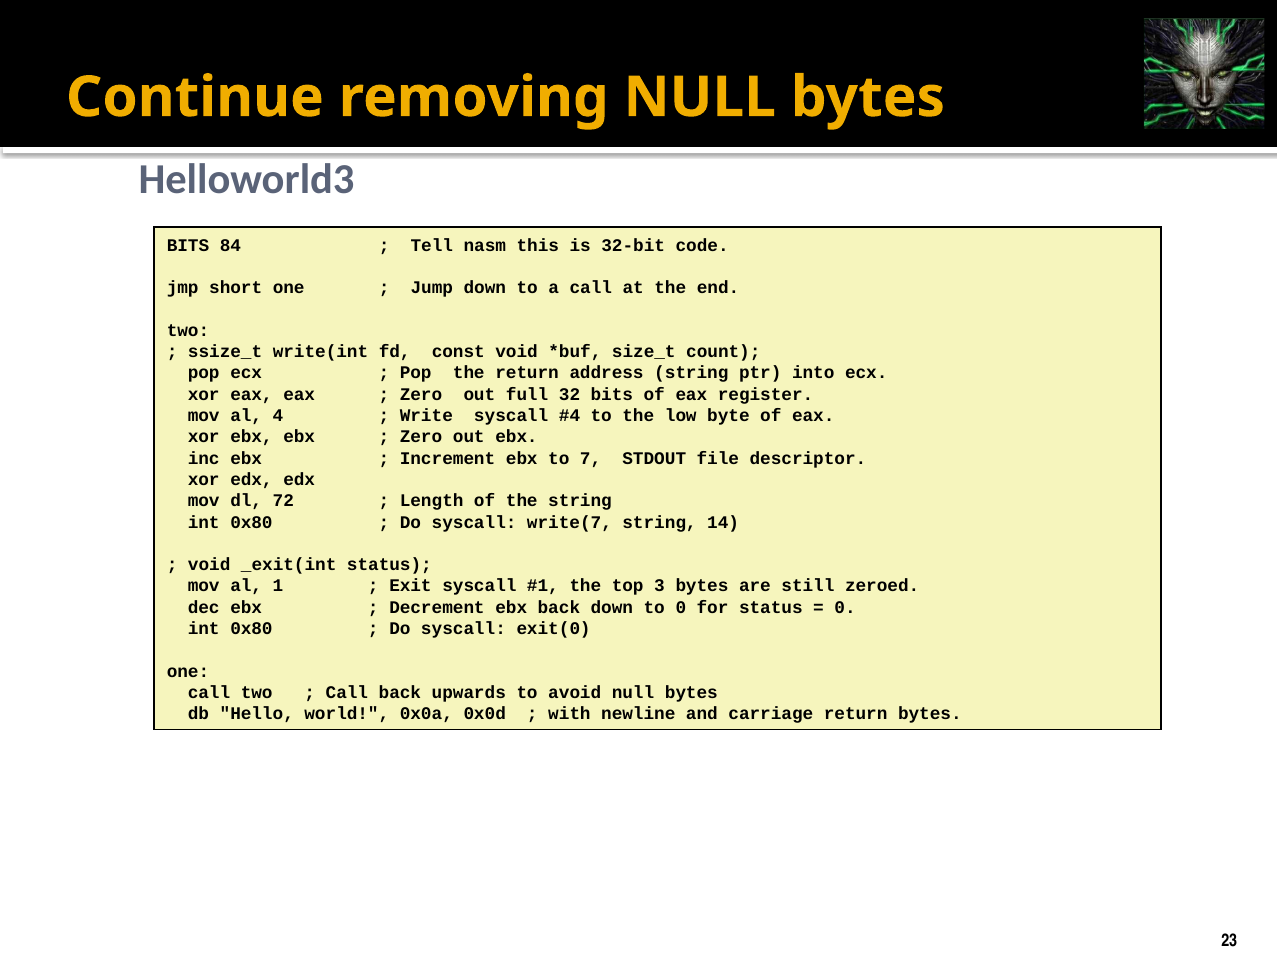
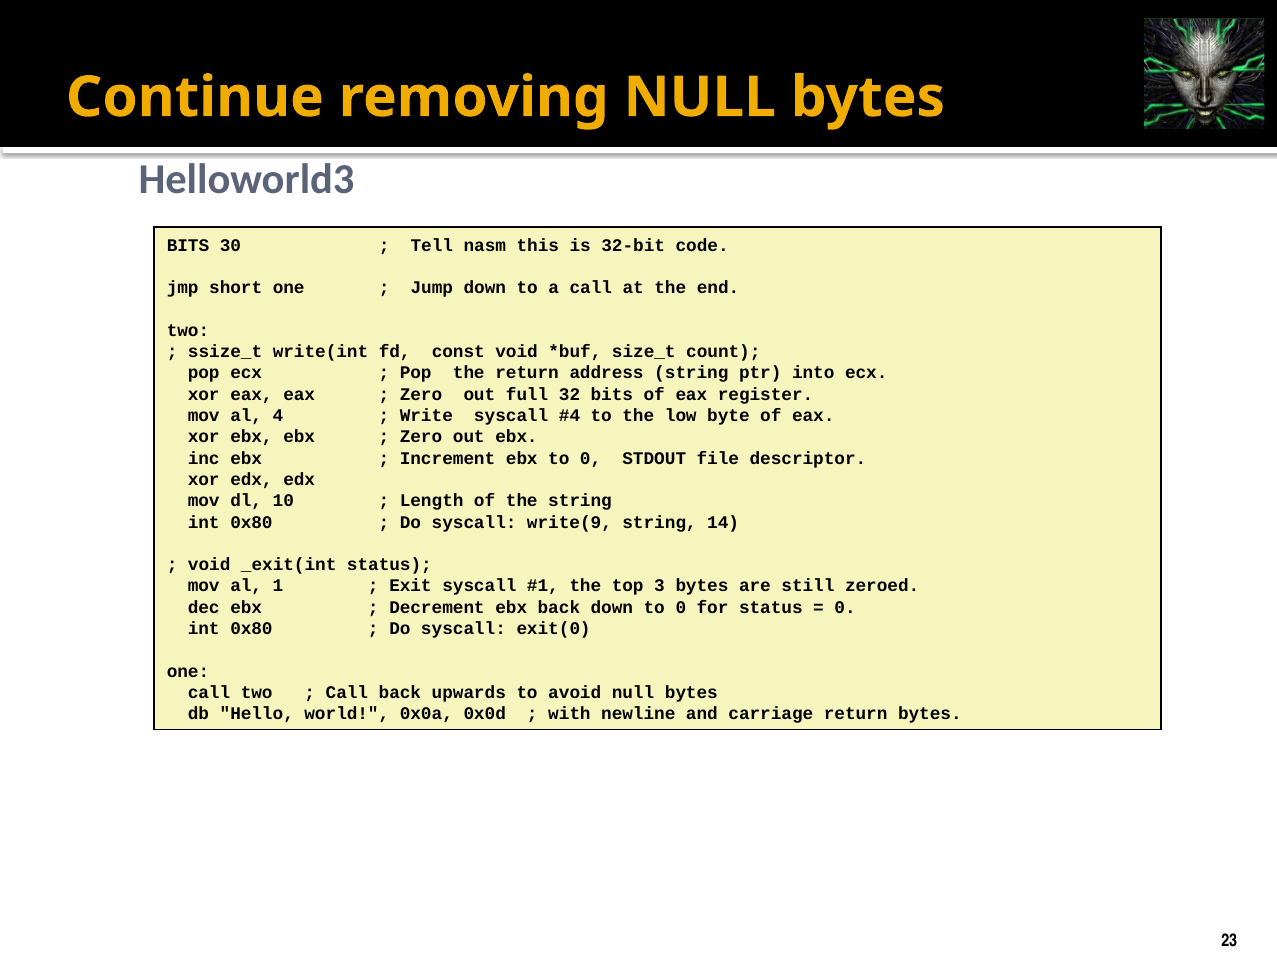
84: 84 -> 30 (230, 246)
ebx to 7: 7 -> 0 (591, 459)
72: 72 -> 10 (283, 501)
write(7: write(7 -> write(9 (569, 523)
